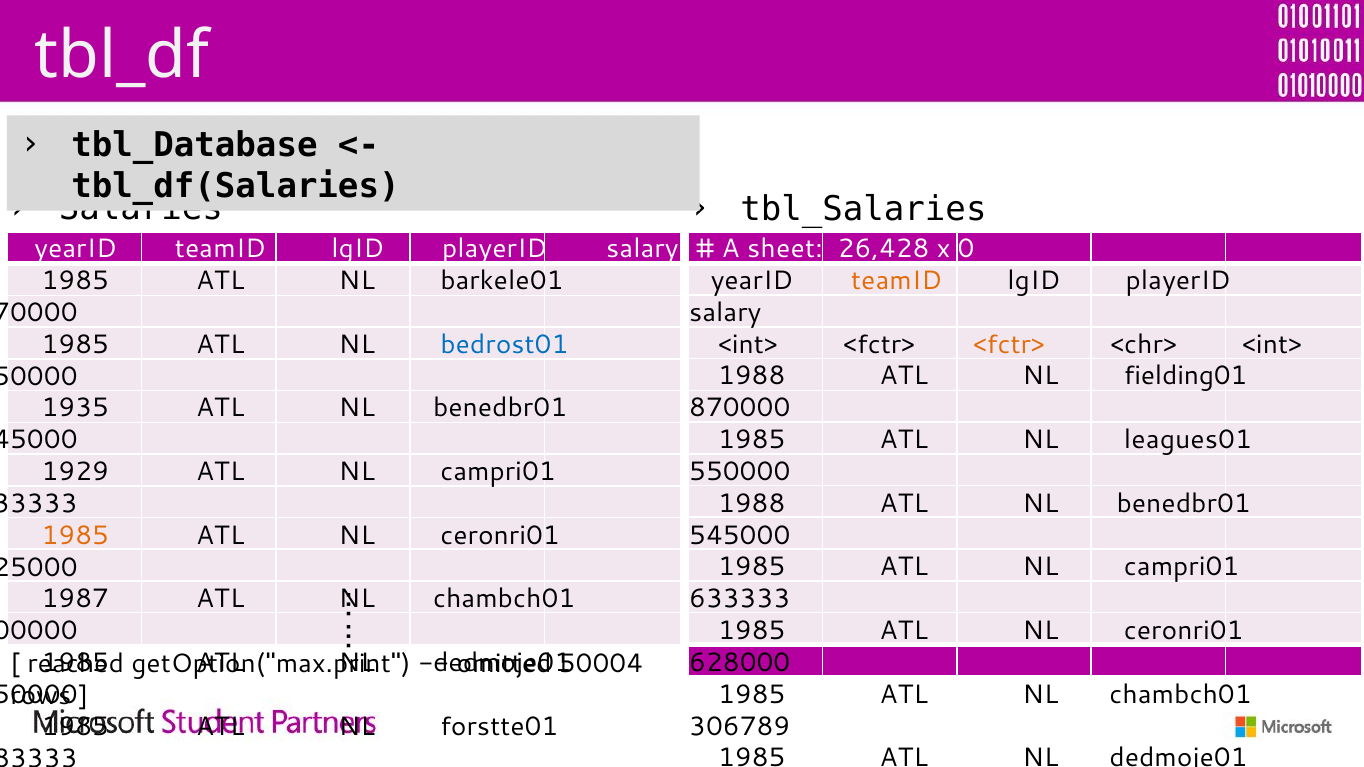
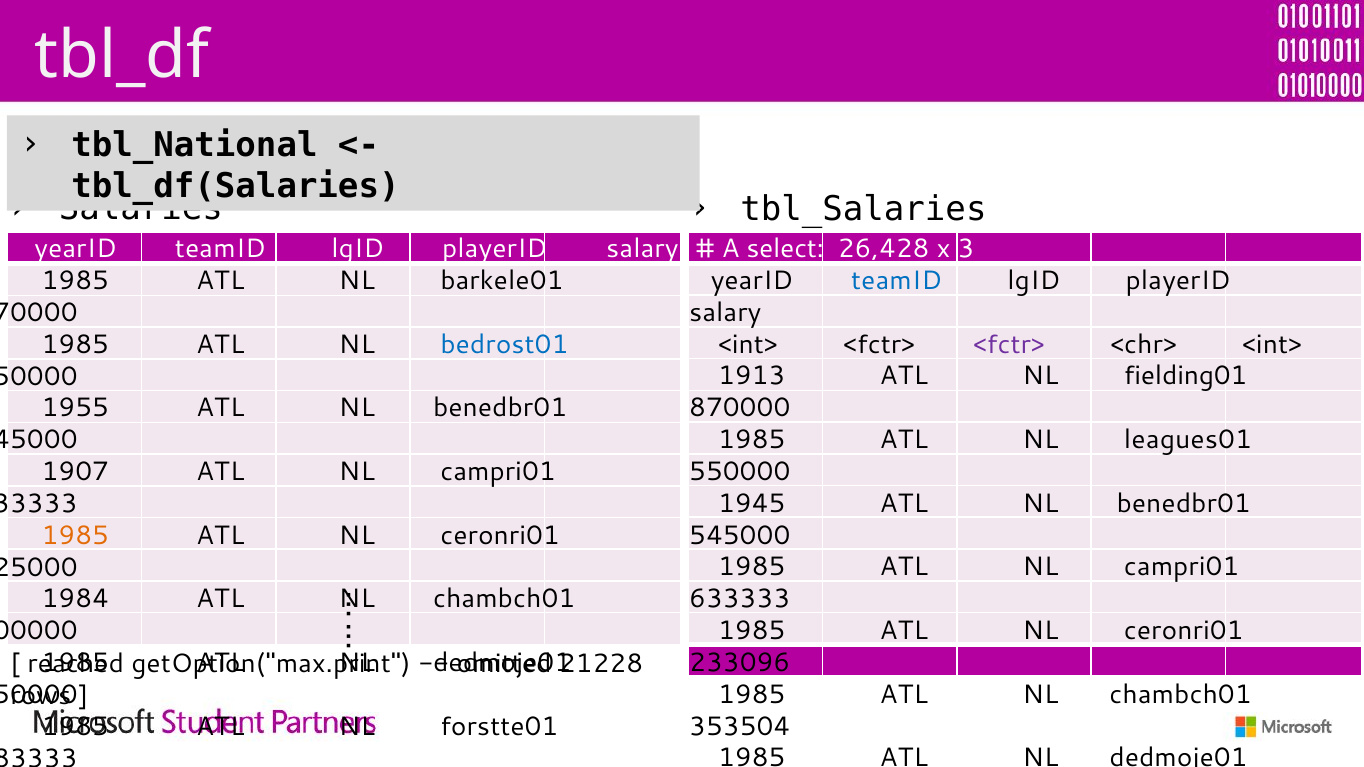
tbl_Database: tbl_Database -> tbl_National (194, 145)
sheet: sheet -> select (785, 249)
0: 0 -> 3 (966, 249)
teamID colour: orange -> blue (897, 281)
<fctr> colour: orange -> purple (1009, 344)
1988: 1988 -> 1913 (752, 376)
1935: 1935 -> 1955 (75, 408)
1929: 1929 -> 1907 (75, 472)
1988: 1988 -> 1945 (752, 504)
1987: 1987 -> 1984 (75, 599)
628000: 628000 -> 233096 (740, 663)
50004: 50004 -> 21228 (601, 664)
306789: 306789 -> 353504 (740, 727)
